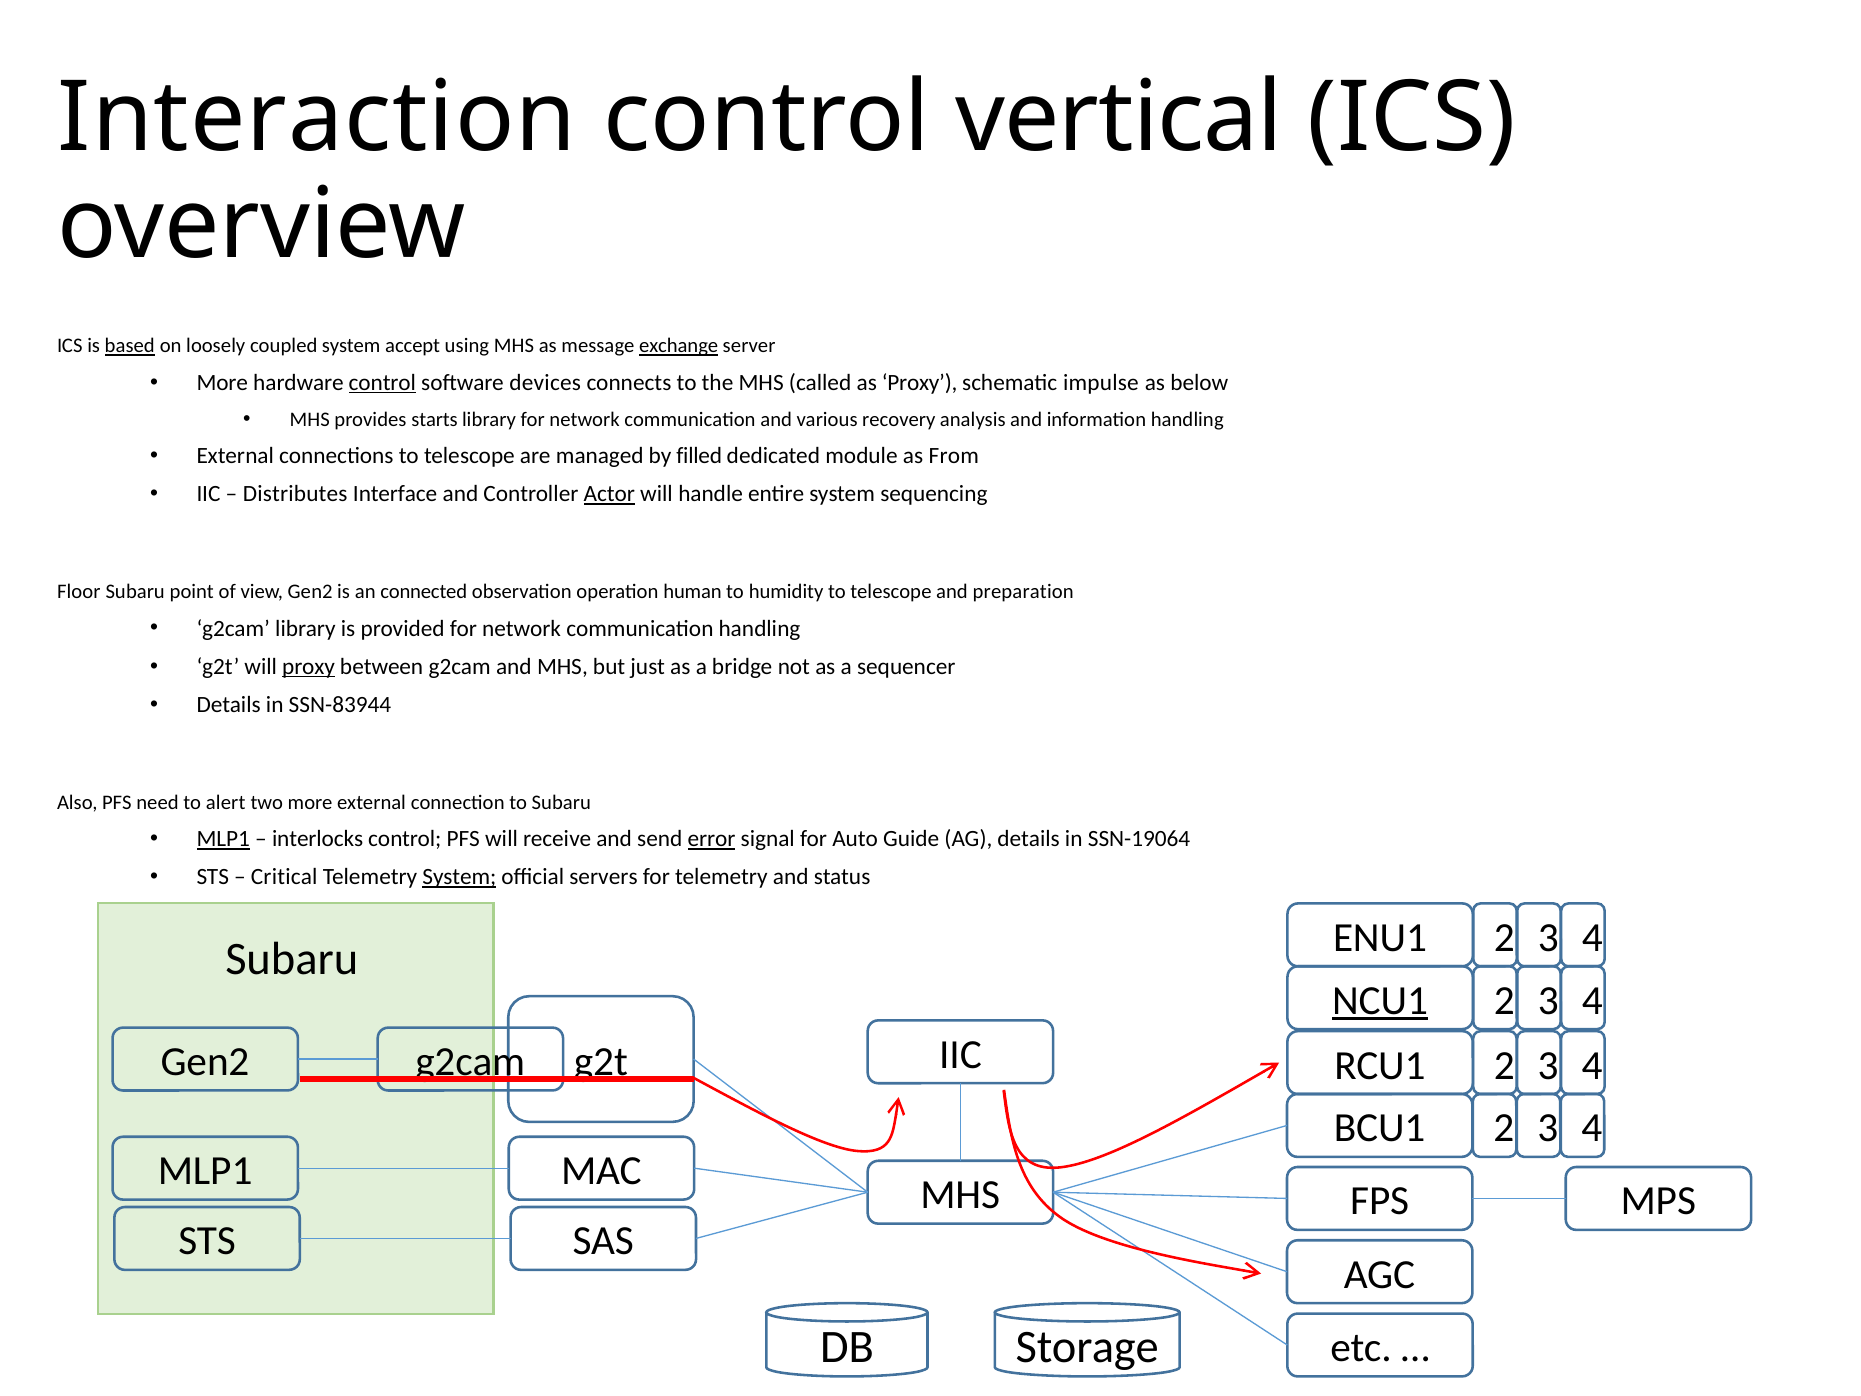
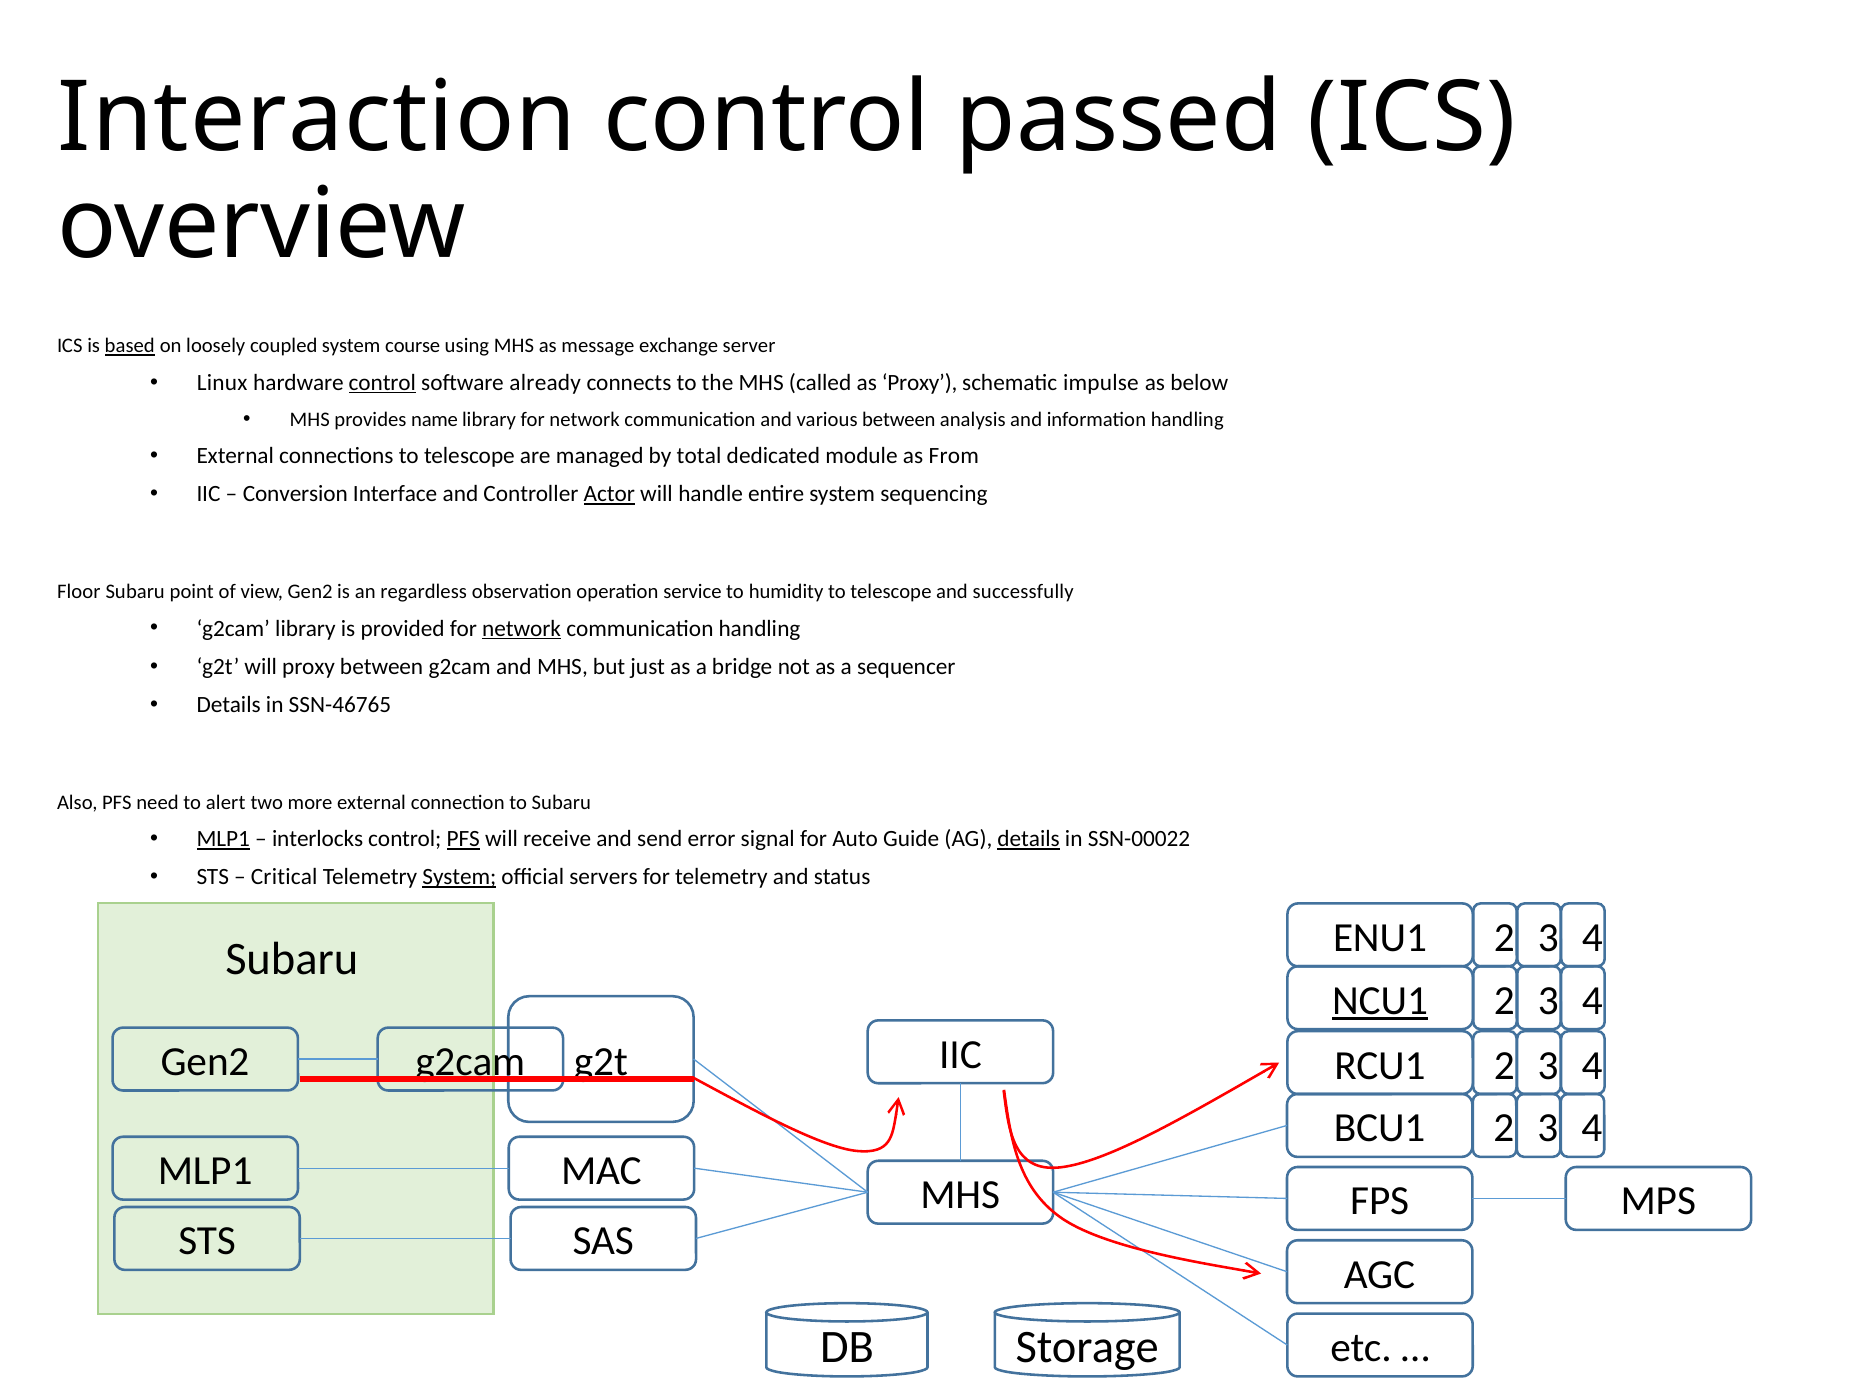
vertical: vertical -> passed (1119, 119)
accept: accept -> course (413, 346)
exchange underline: present -> none (679, 346)
More: More -> Linux (222, 383)
devices: devices -> already (545, 383)
starts: starts -> name (435, 419)
various recovery: recovery -> between (899, 419)
filled: filled -> total (699, 456)
Distributes: Distributes -> Conversion (295, 494)
connected: connected -> regardless (424, 592)
human: human -> service (692, 592)
preparation: preparation -> successfully (1023, 592)
network underline: none -> present (522, 628)
proxy underline: present -> none (308, 666)
SSN-83944: SSN-83944 -> SSN-46765 (340, 705)
PFS underline: none -> present (463, 839)
error underline: present -> none (711, 839)
details underline: none -> present (1029, 839)
SSN-19064: SSN-19064 -> SSN-00022 (1139, 839)
